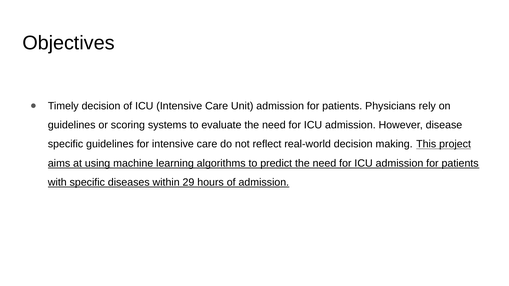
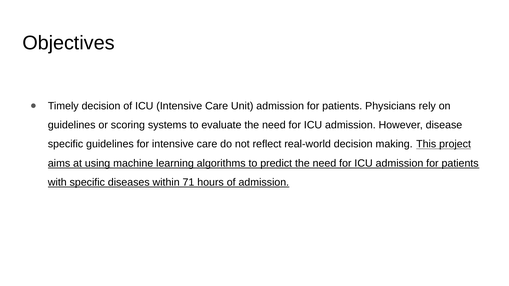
29: 29 -> 71 (188, 182)
